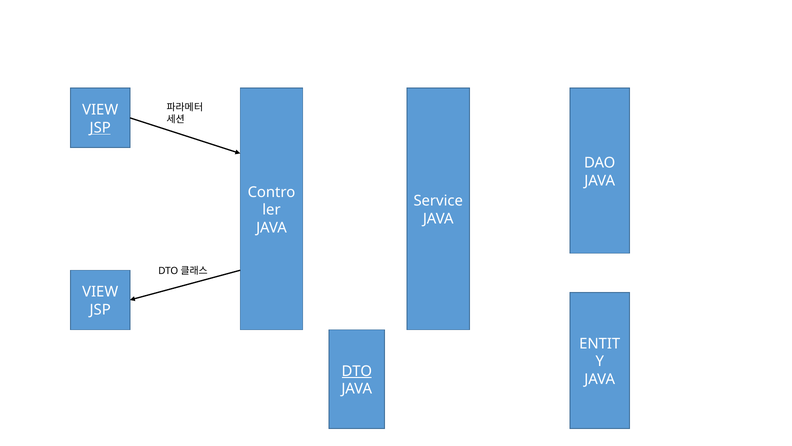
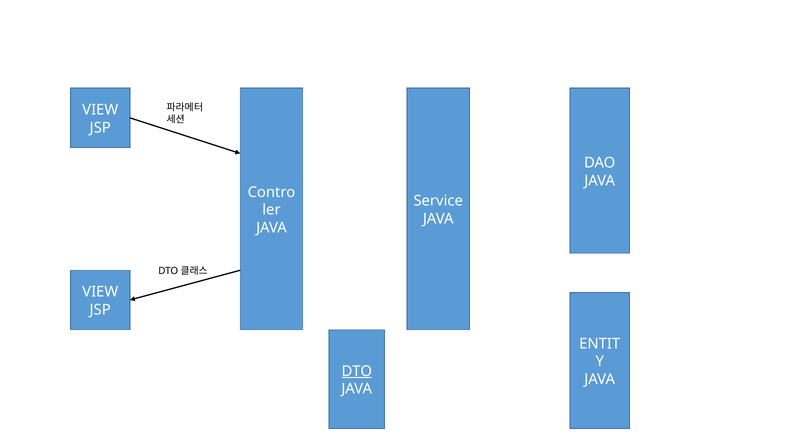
JSP underline: present -> none (100, 128)
